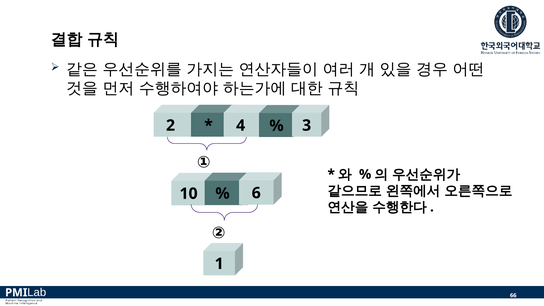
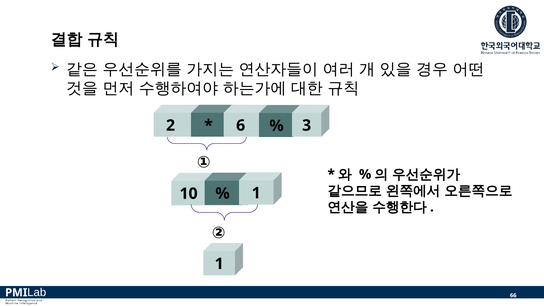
4: 4 -> 6 (241, 125)
6: 6 -> 1 (256, 193)
